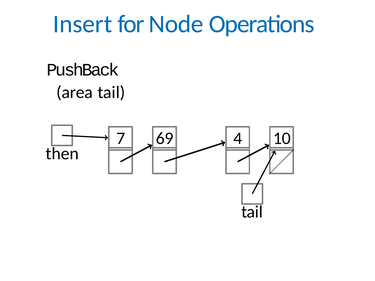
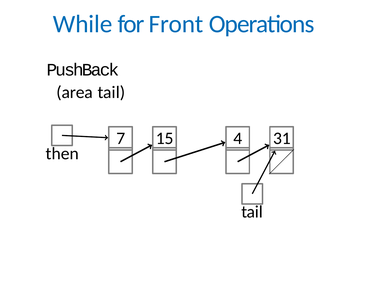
Insert: Insert -> While (83, 24)
Node: Node -> Front (176, 24)
69: 69 -> 15 (165, 139)
10: 10 -> 31 (282, 139)
